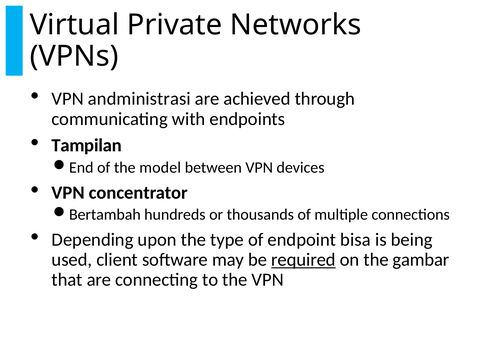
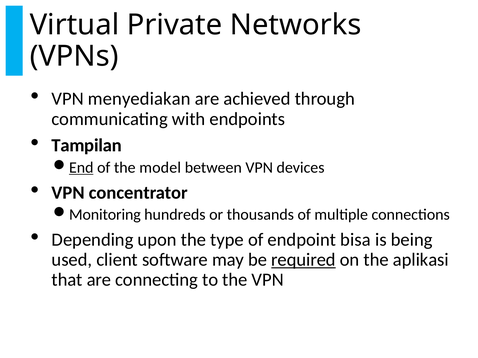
andministrasi: andministrasi -> menyediakan (139, 99)
End underline: none -> present (81, 168)
Bertambah: Bertambah -> Monitoring (105, 215)
gambar: gambar -> aplikasi (421, 260)
